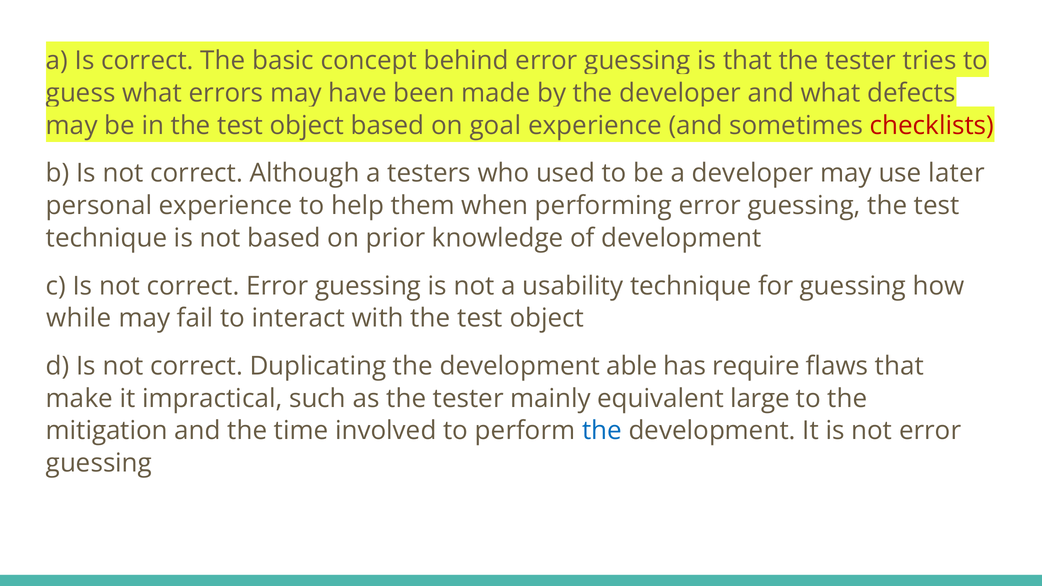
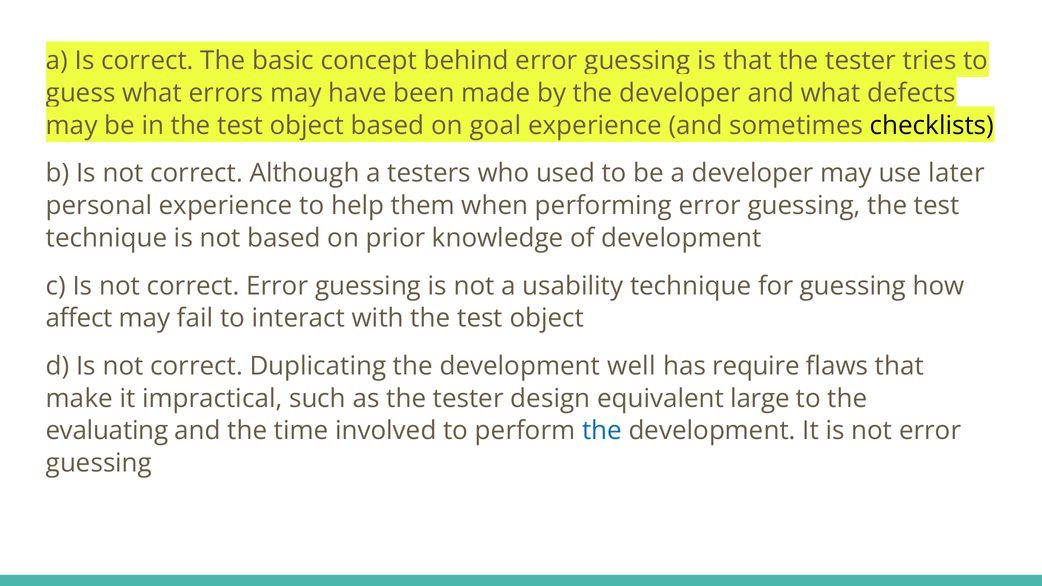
checklists colour: red -> black (932, 126)
while: while -> affect (79, 318)
able: able -> well (632, 366)
mainly: mainly -> design (550, 399)
mitigation: mitigation -> evaluating (107, 431)
